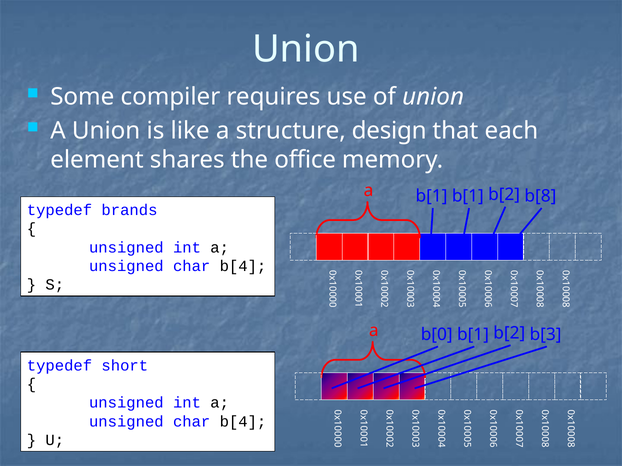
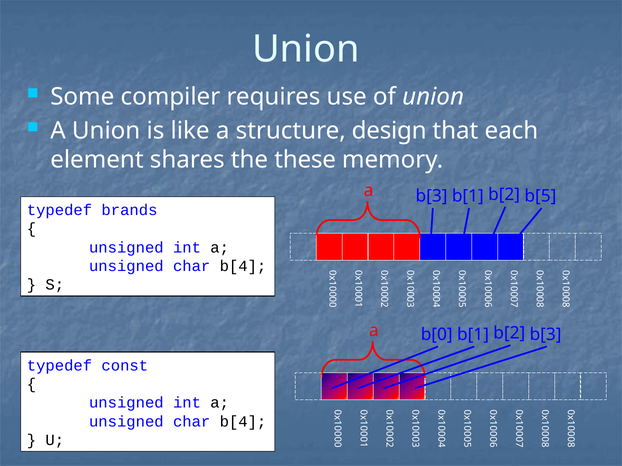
office: office -> these (305, 160)
b[1: b[1 -> b[3 (432, 196)
b[8: b[8 -> b[5 (540, 196)
short: short -> const (125, 366)
